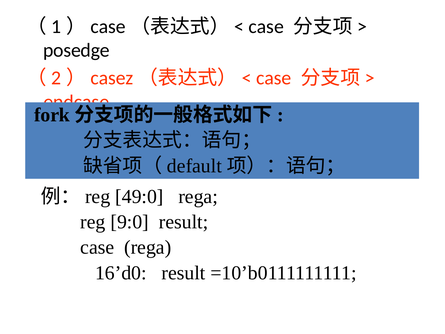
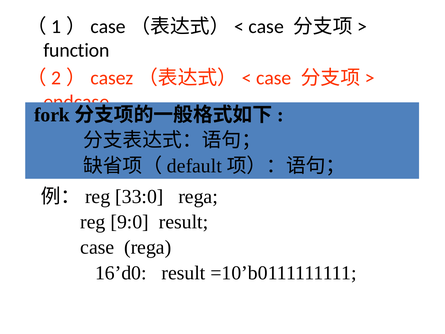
posedge: posedge -> function (76, 50)
49:0: 49:0 -> 33:0 (139, 197)
